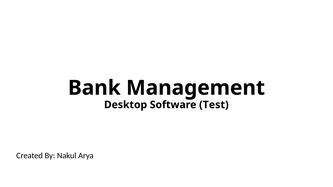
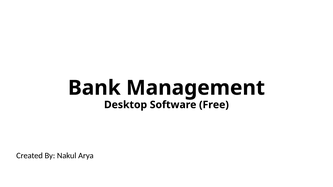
Test: Test -> Free (214, 105)
